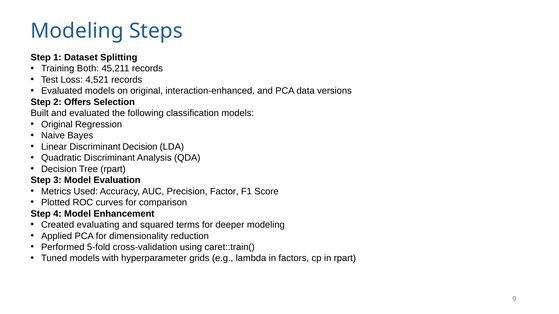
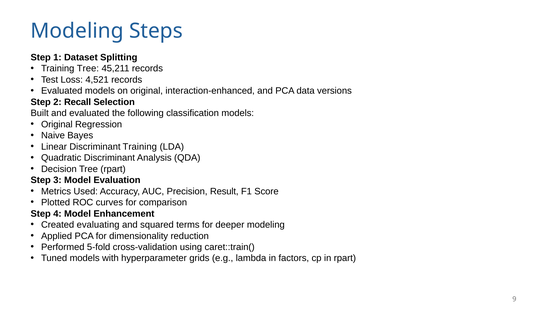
Training Both: Both -> Tree (88, 69)
Offers: Offers -> Recall (78, 102)
Discriminant Decision: Decision -> Training (140, 147)
Factor: Factor -> Result (224, 192)
